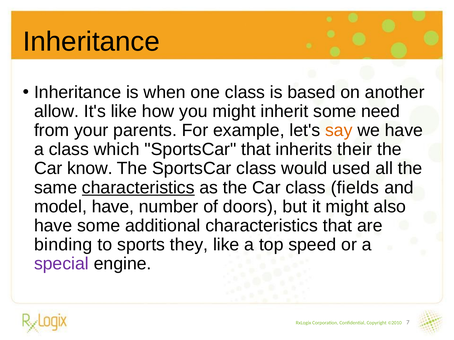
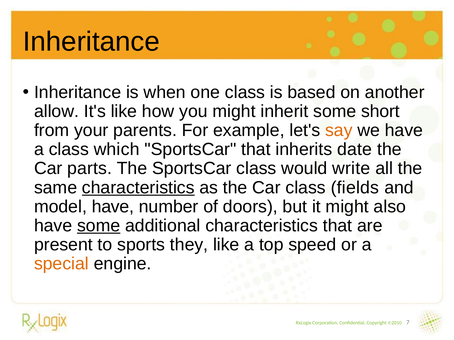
need: need -> short (380, 112)
their: their -> date (355, 150)
know: know -> parts (90, 169)
used: used -> write (351, 169)
some underline: none -> present (99, 226)
binding: binding -> present (63, 245)
special colour: purple -> orange (61, 264)
